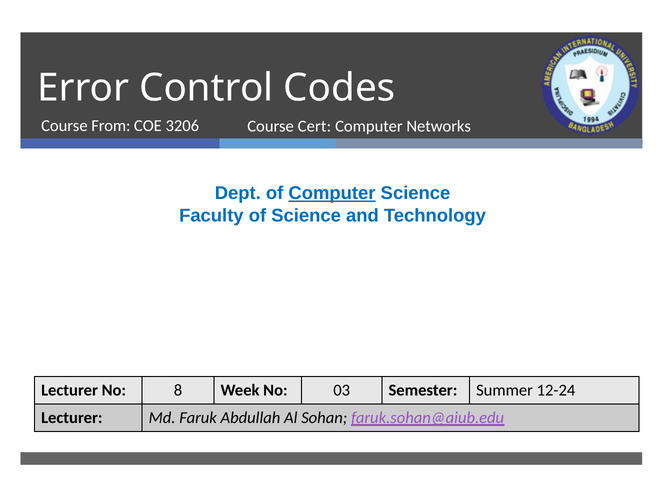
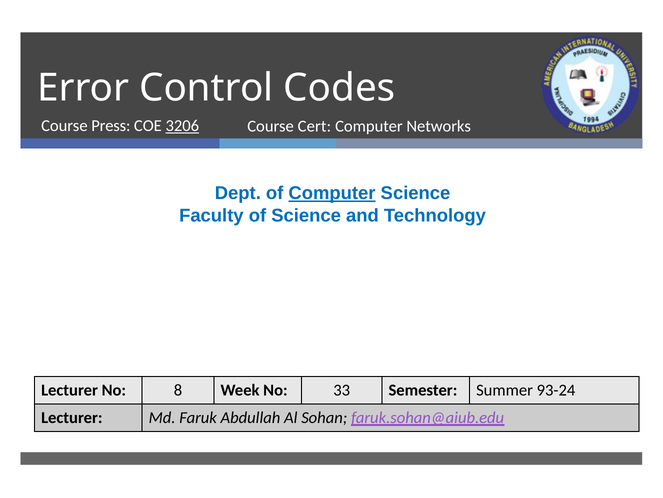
From: From -> Press (111, 126)
3206 underline: none -> present (182, 126)
03: 03 -> 33 (342, 390)
12-24: 12-24 -> 93-24 (556, 390)
